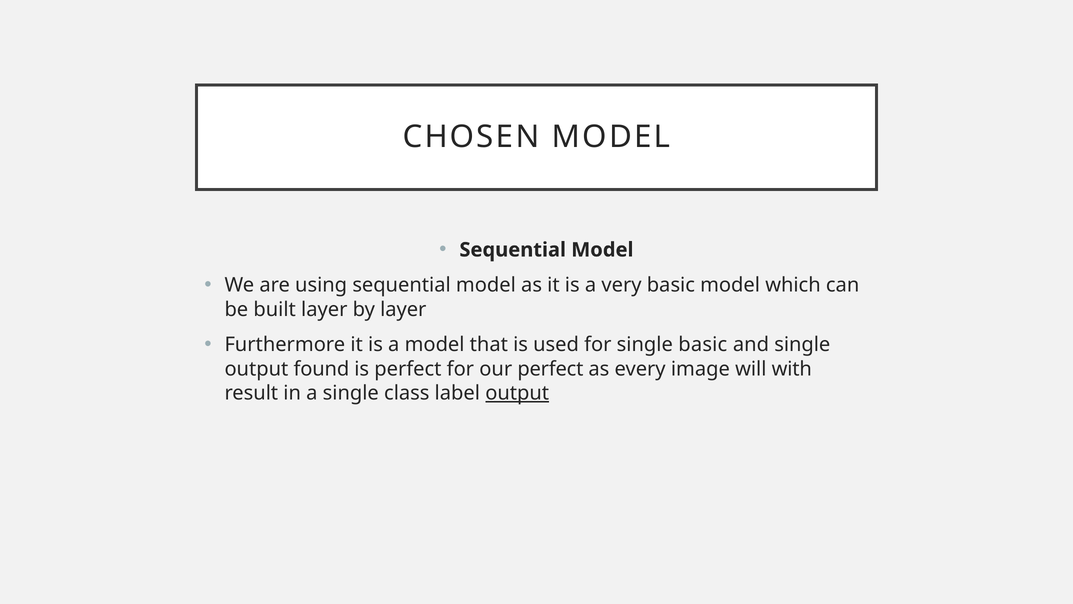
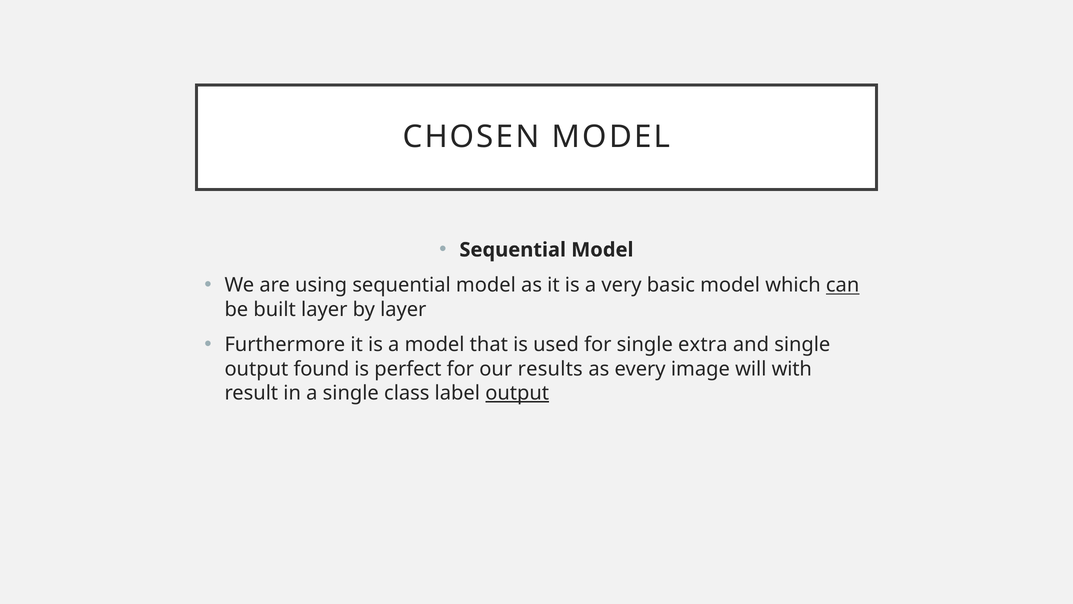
can underline: none -> present (843, 285)
single basic: basic -> extra (703, 344)
our perfect: perfect -> results (550, 369)
